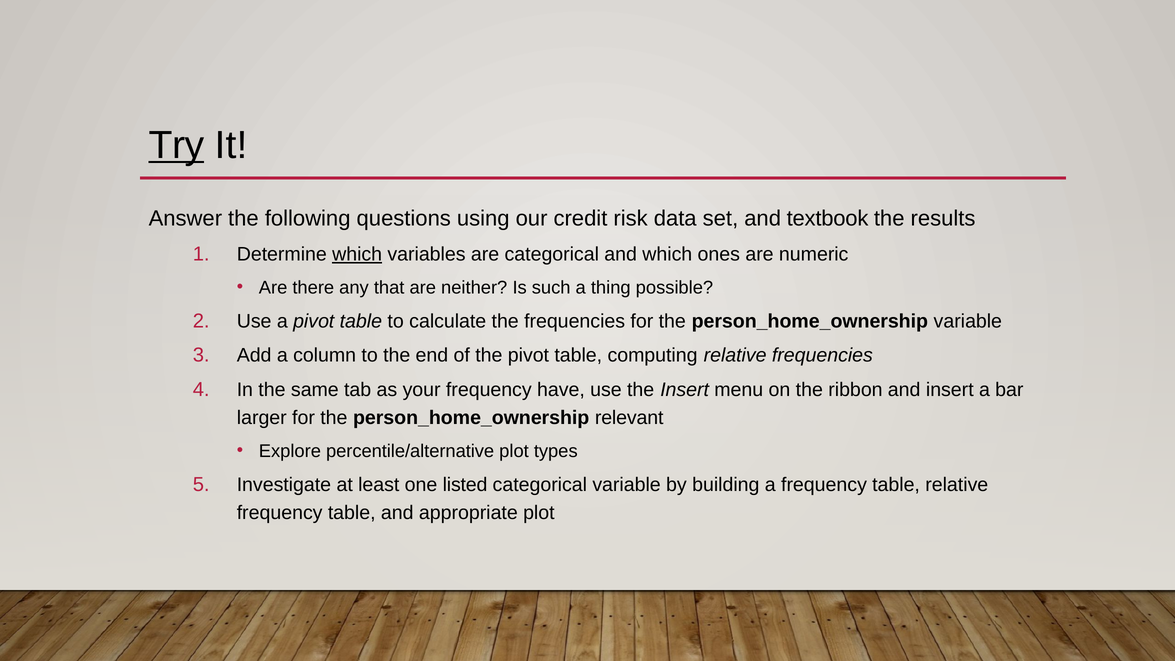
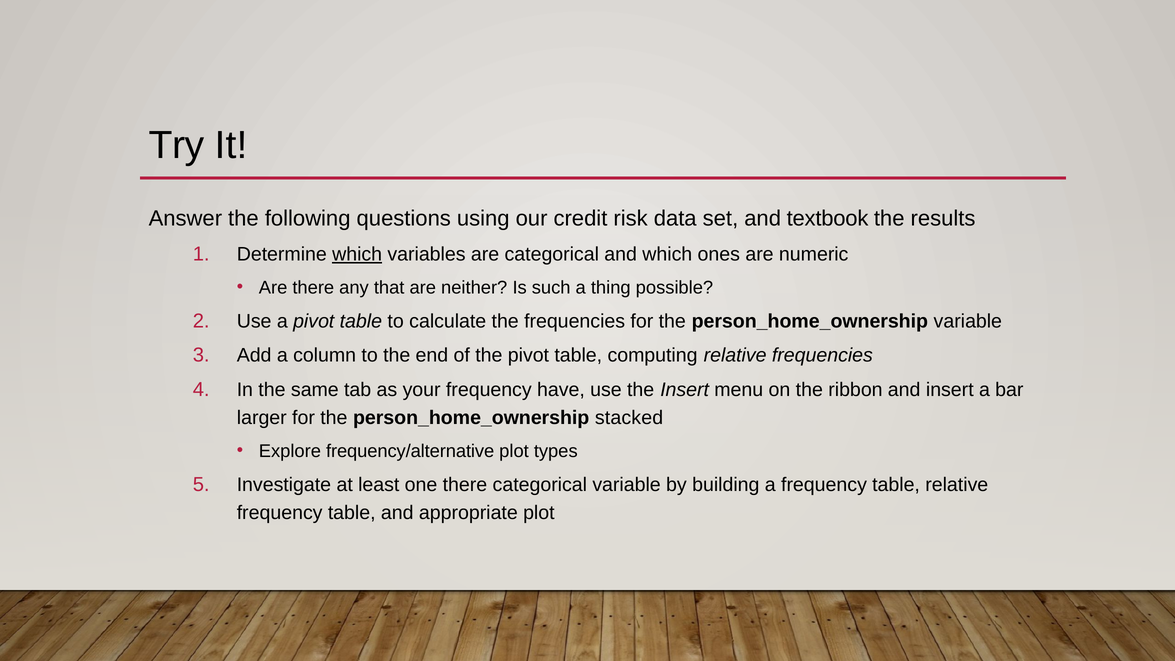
Try underline: present -> none (176, 145)
relevant: relevant -> stacked (629, 418)
percentile/alternative: percentile/alternative -> frequency/alternative (410, 451)
one listed: listed -> there (465, 485)
